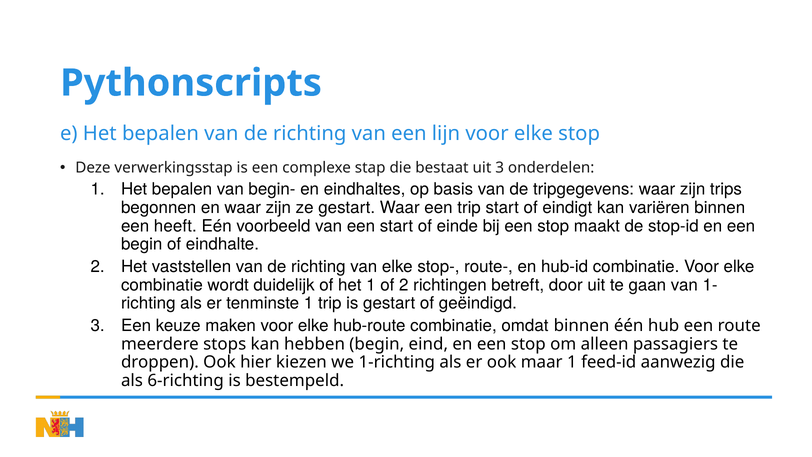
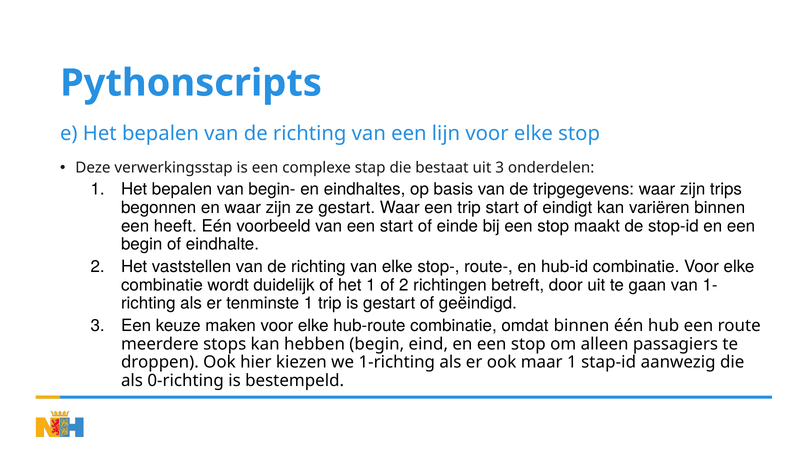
feed-id: feed-id -> stap-id (609, 362)
6-richting: 6-richting -> 0-richting (186, 380)
